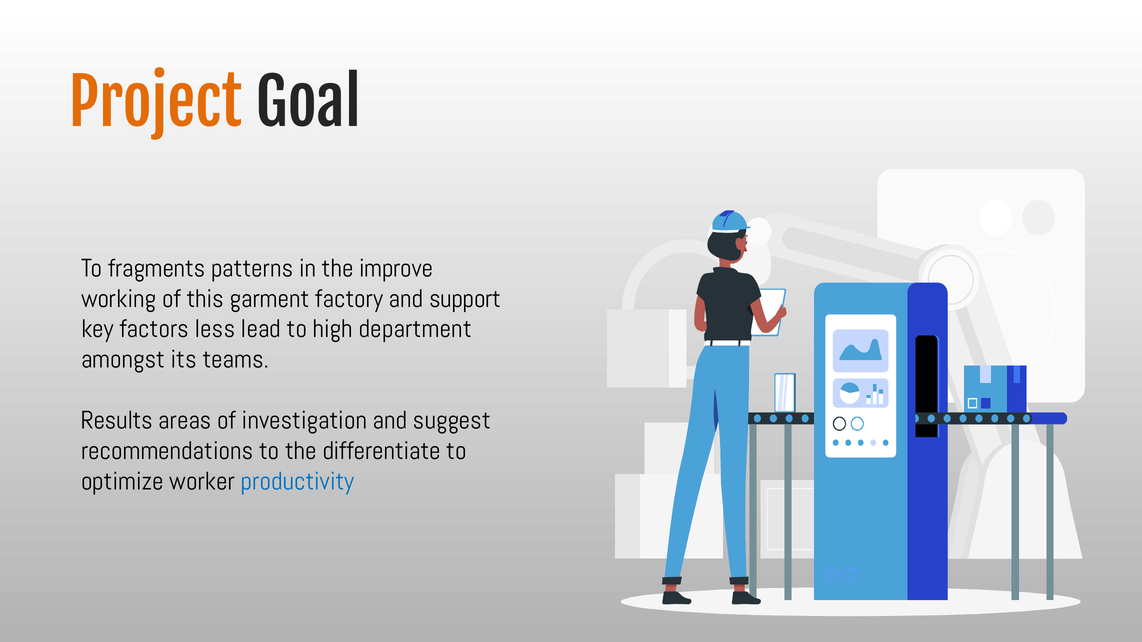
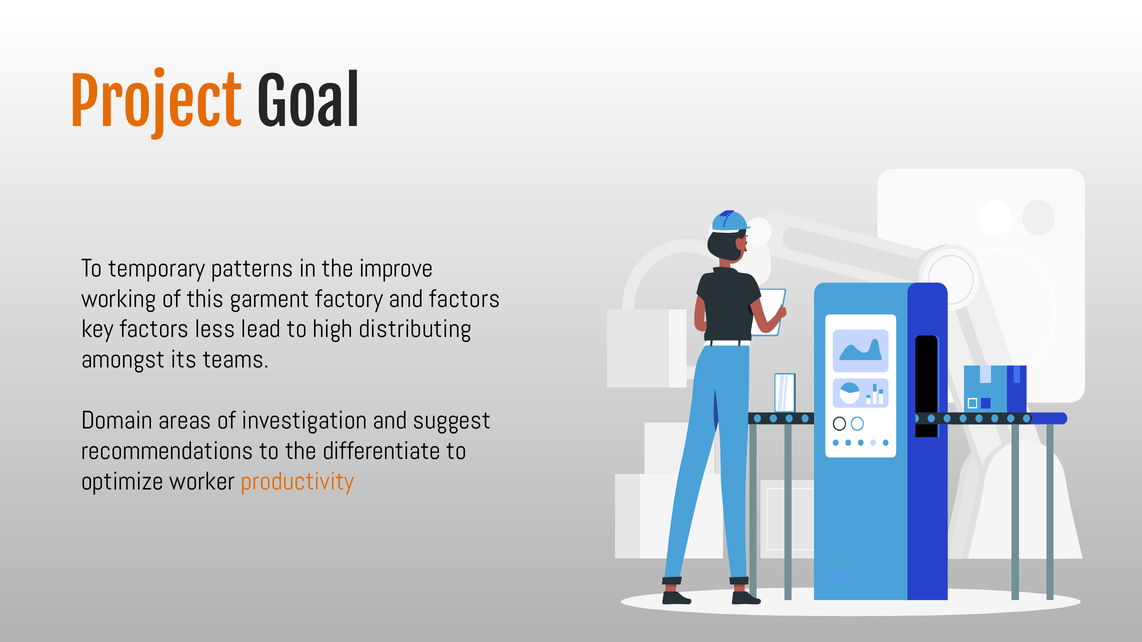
fragments: fragments -> temporary (157, 268)
and support: support -> factors (465, 299)
department: department -> distributing (415, 329)
Results: Results -> Domain (117, 421)
productivity colour: blue -> orange (298, 481)
